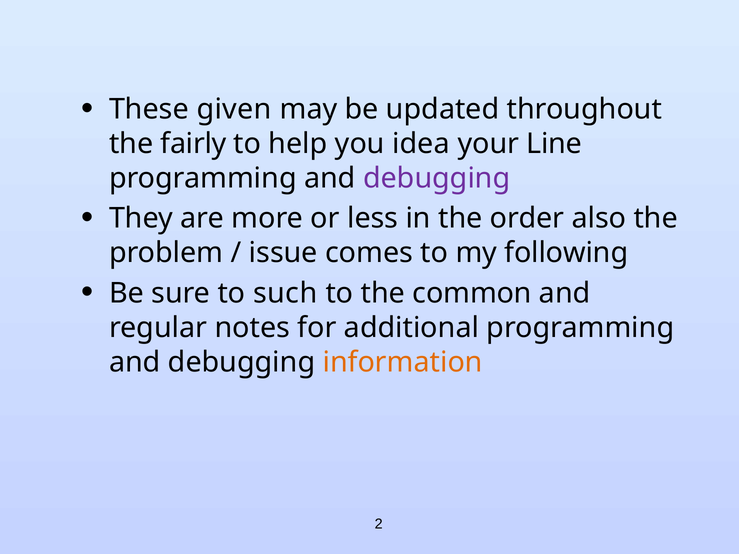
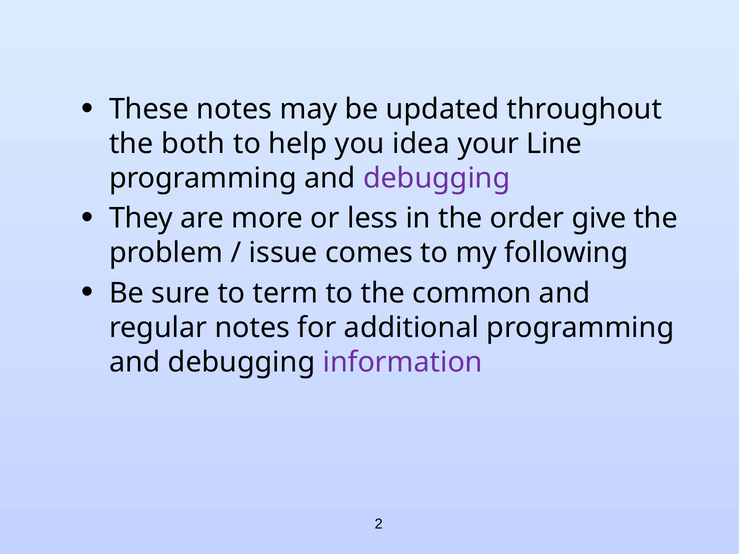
These given: given -> notes (234, 109)
fairly: fairly -> both (193, 144)
also: also -> give (599, 218)
such: such -> term (285, 293)
information colour: orange -> purple (403, 362)
